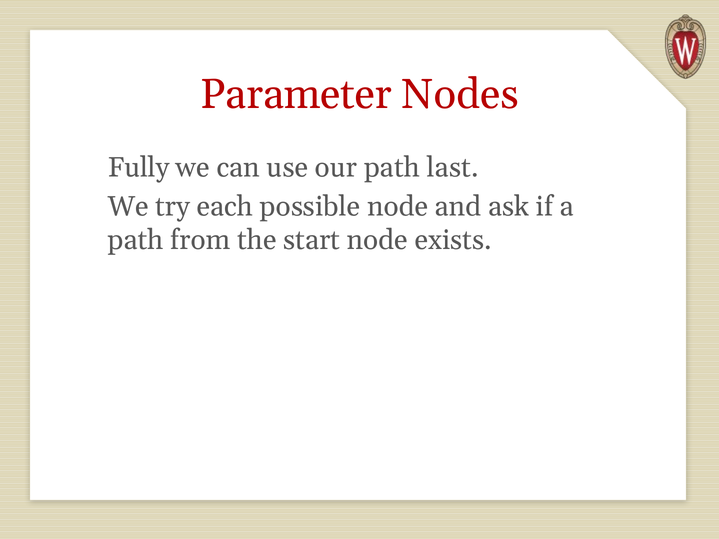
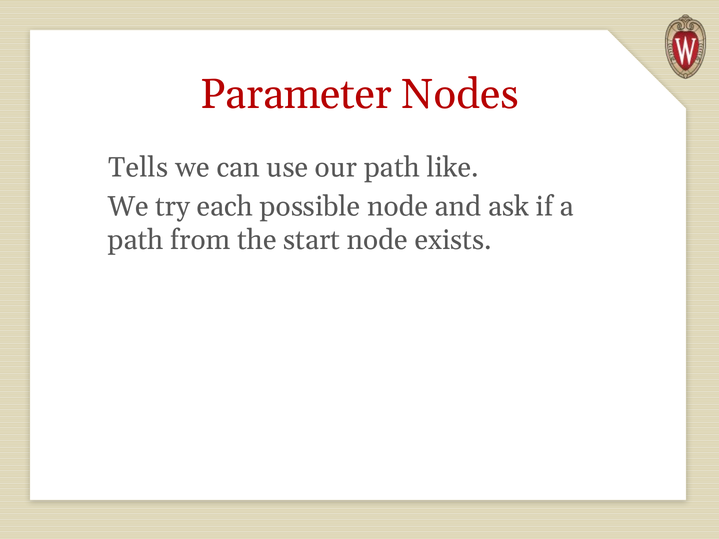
Fully: Fully -> Tells (138, 167)
last: last -> like (453, 167)
